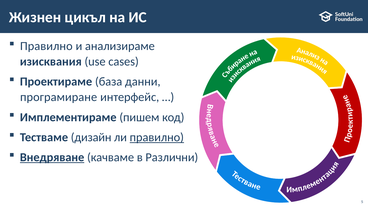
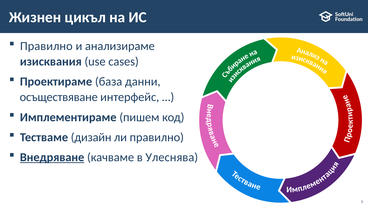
програмиране: програмиране -> осъществяване (59, 97)
правилно underline: present -> none (157, 137)
Различни: Различни -> Улеснява (172, 157)
